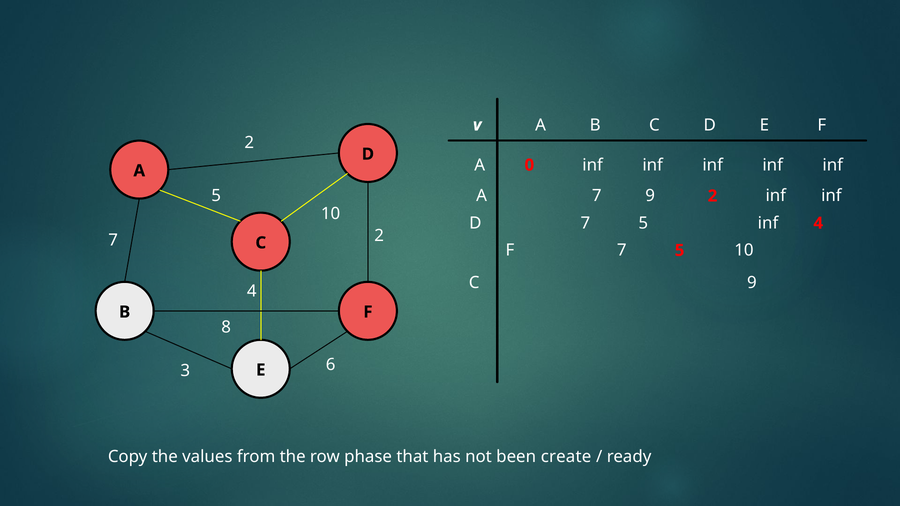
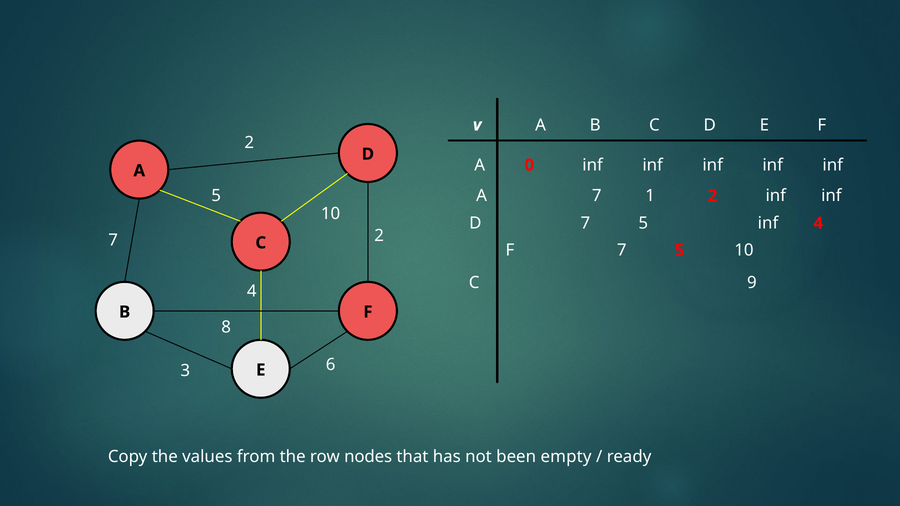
7 9: 9 -> 1 (650, 196)
phase: phase -> nodes (368, 457)
create: create -> empty (566, 457)
